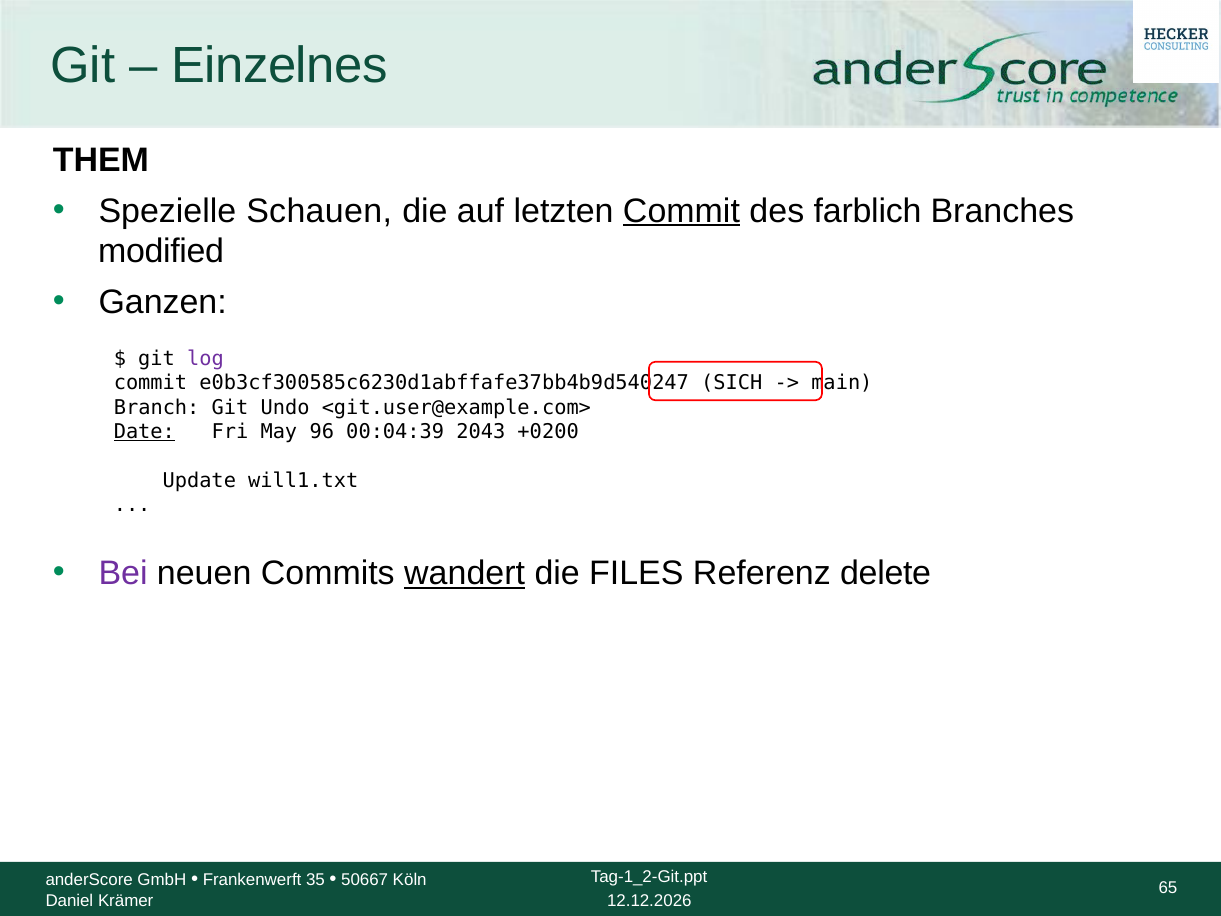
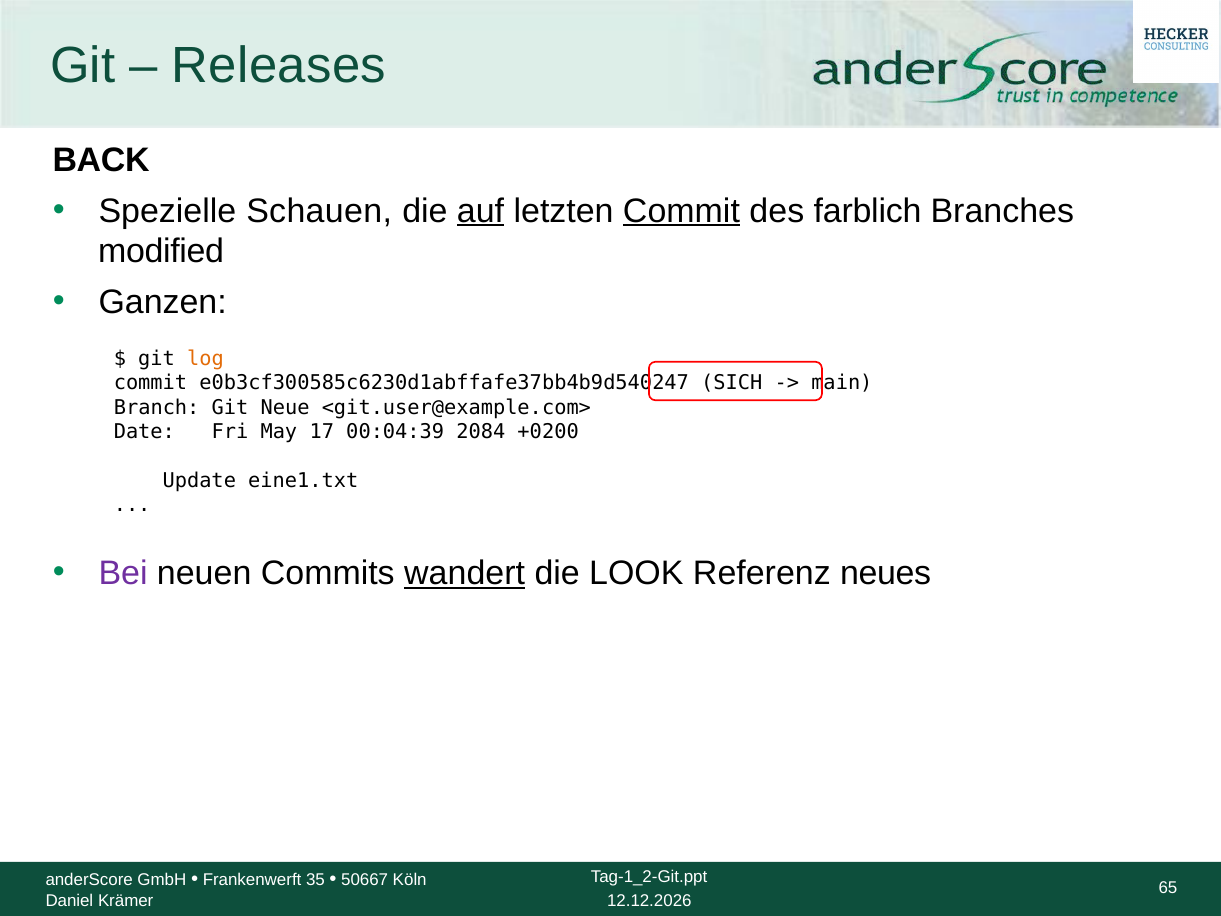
Einzelnes: Einzelnes -> Releases (279, 66)
THEM: THEM -> BACK (101, 160)
auf underline: none -> present (481, 211)
log colour: purple -> orange (206, 358)
Undo: Undo -> Neue (285, 407)
Date underline: present -> none (144, 432)
96: 96 -> 17 (322, 432)
2043: 2043 -> 2084 (481, 432)
will1.txt: will1.txt -> eine1.txt (303, 481)
FILES: FILES -> LOOK (636, 573)
delete: delete -> neues (886, 573)
